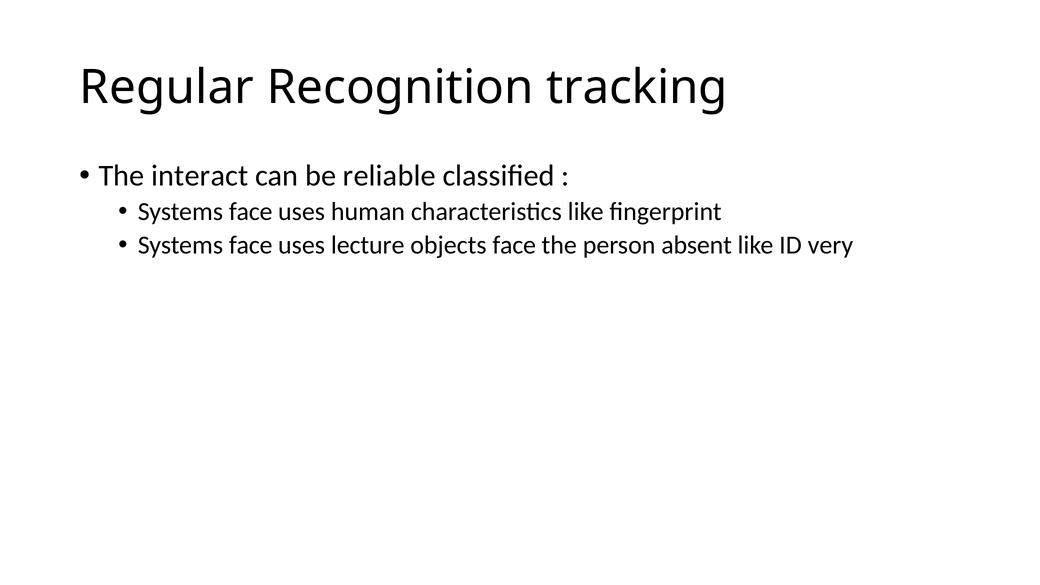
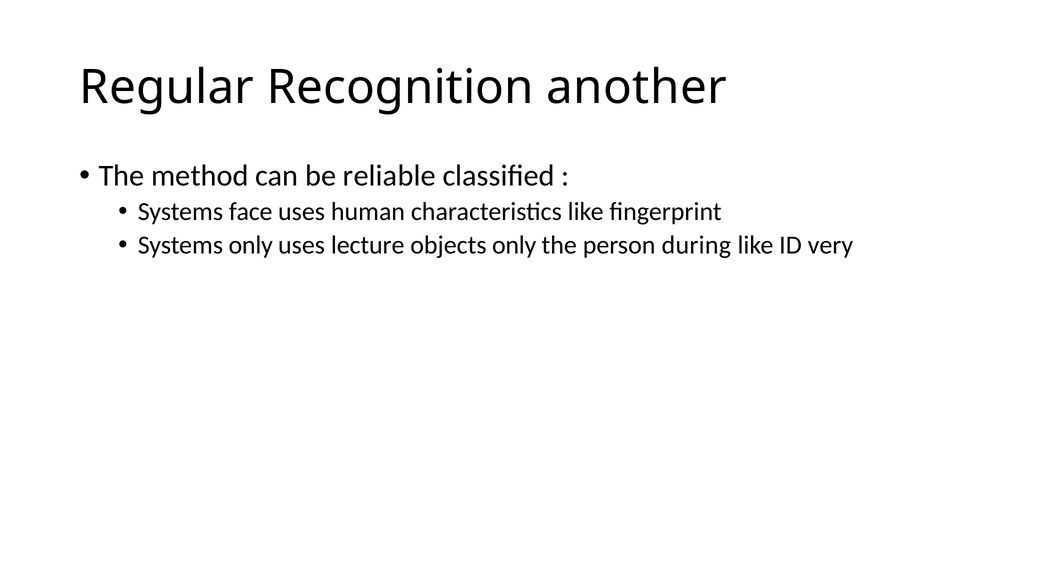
tracking: tracking -> another (637, 87)
interact: interact -> method (200, 176)
face: face -> only (251, 245)
objects face: face -> only (514, 245)
absent: absent -> during (696, 245)
